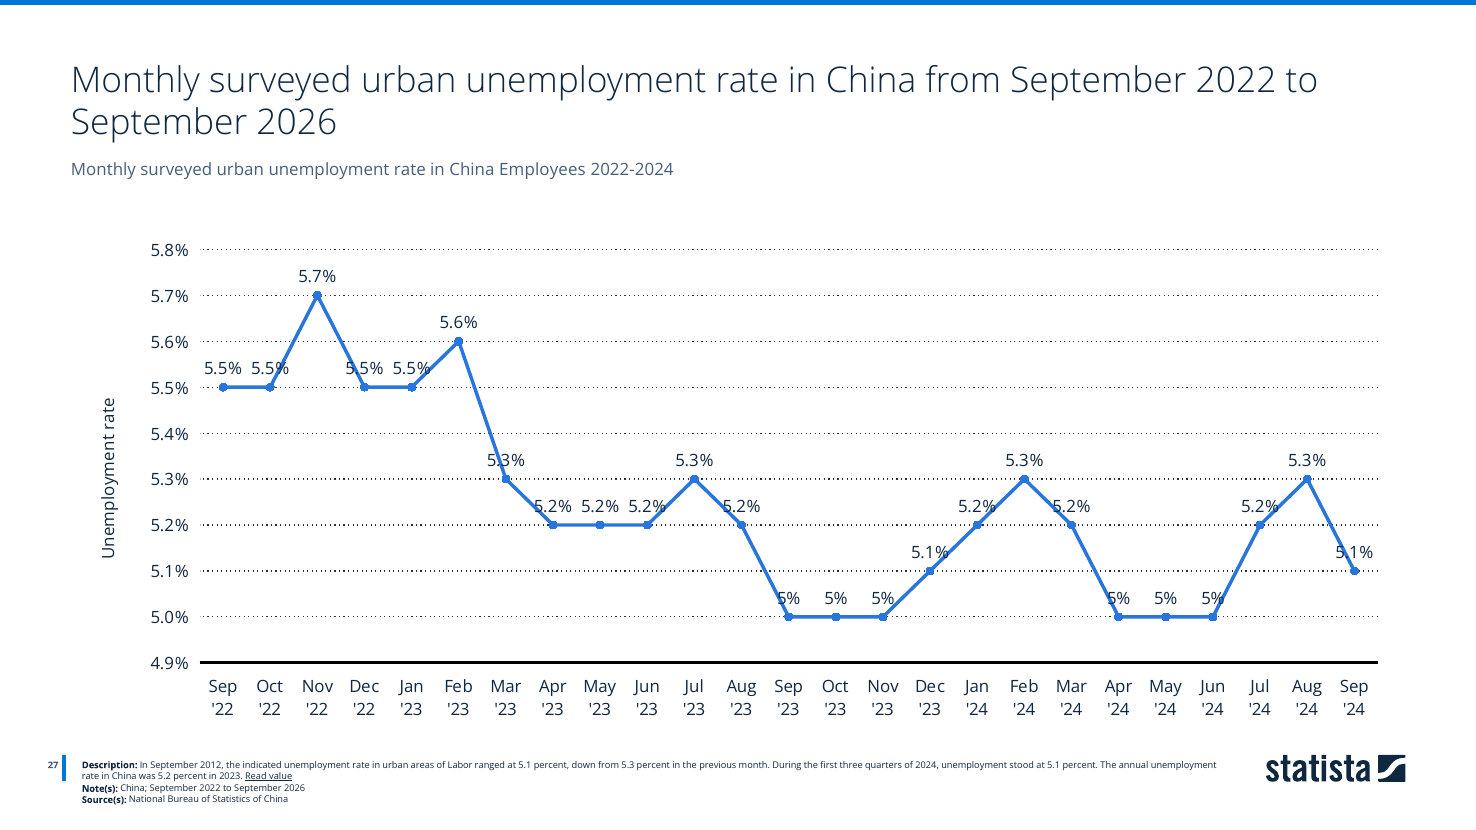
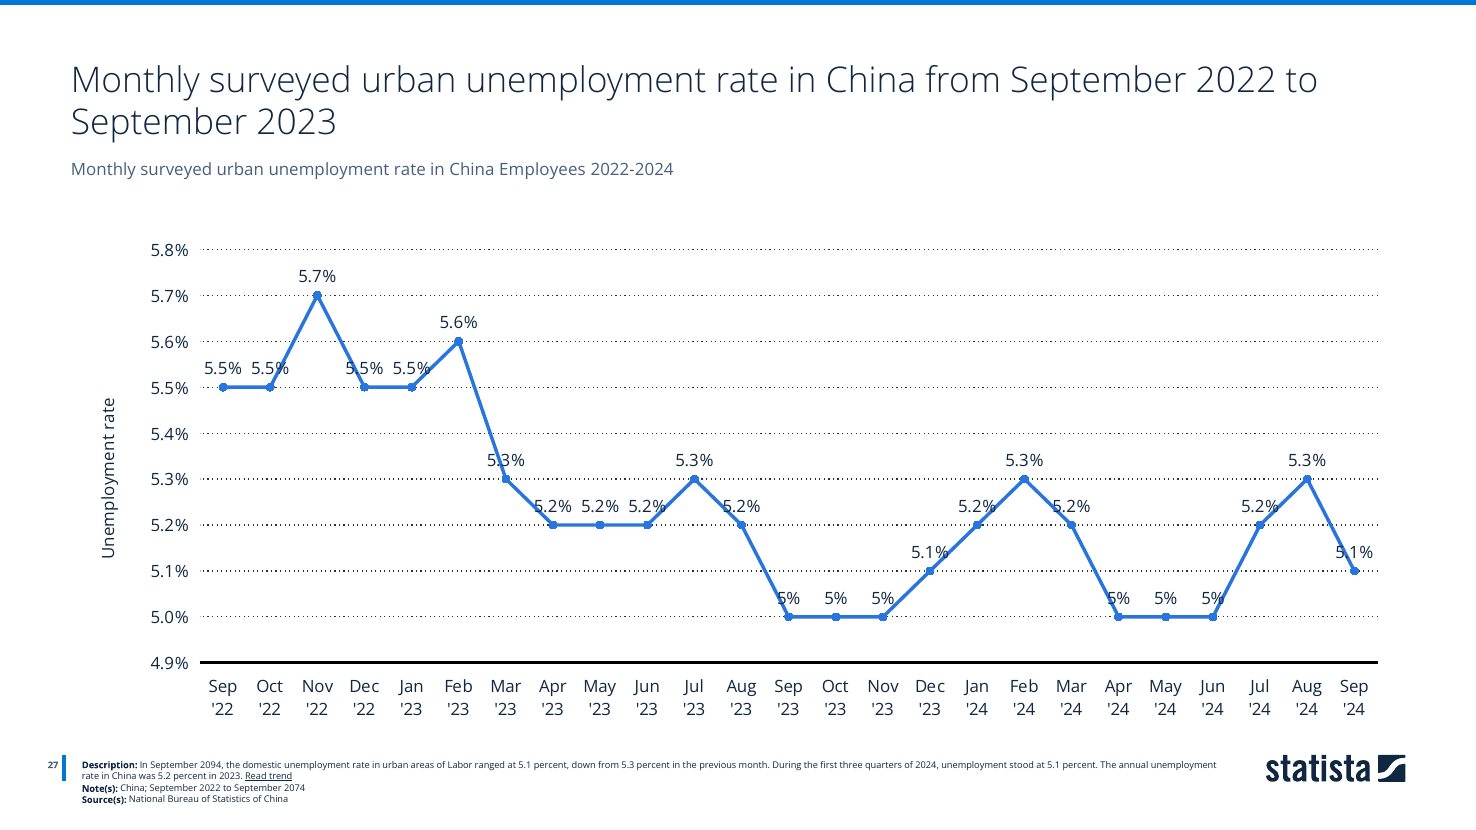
2026: 2026 -> 2023 (297, 123)
2012: 2012 -> 2094 (212, 765)
indicated: indicated -> domestic (262, 765)
value: value -> trend (281, 776)
2026: 2026 -> 2074 (295, 789)
